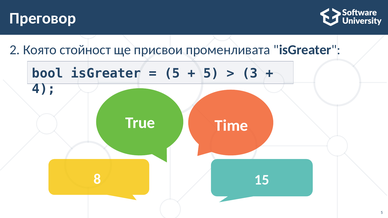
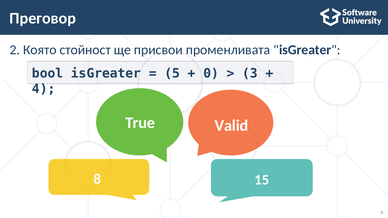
5: 5 -> 0 (211, 73)
Time: Time -> Valid (231, 126)
